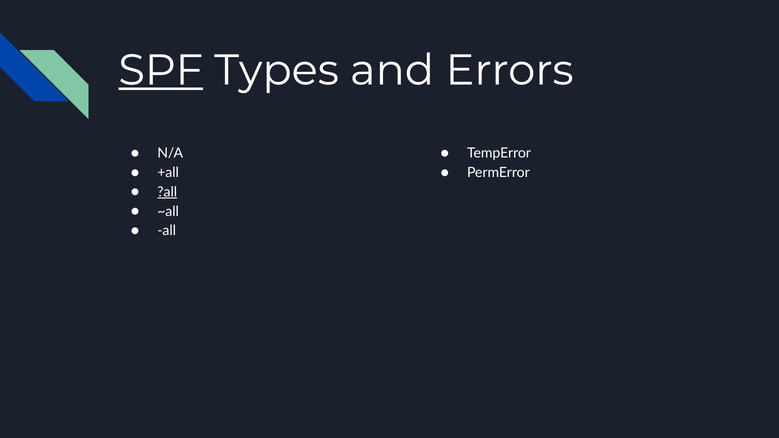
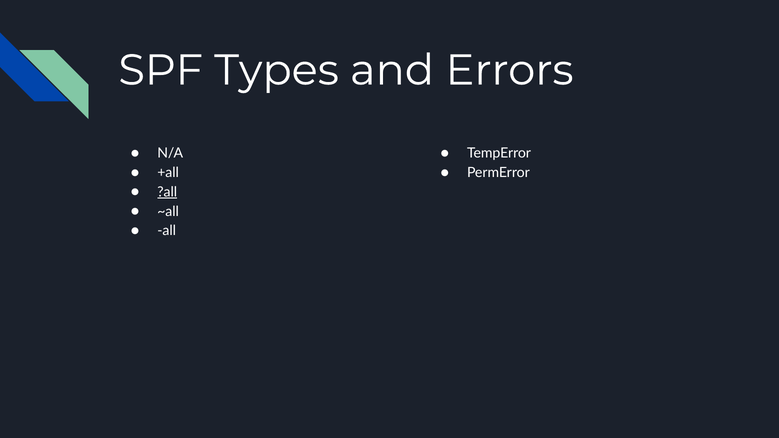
SPF underline: present -> none (161, 70)
